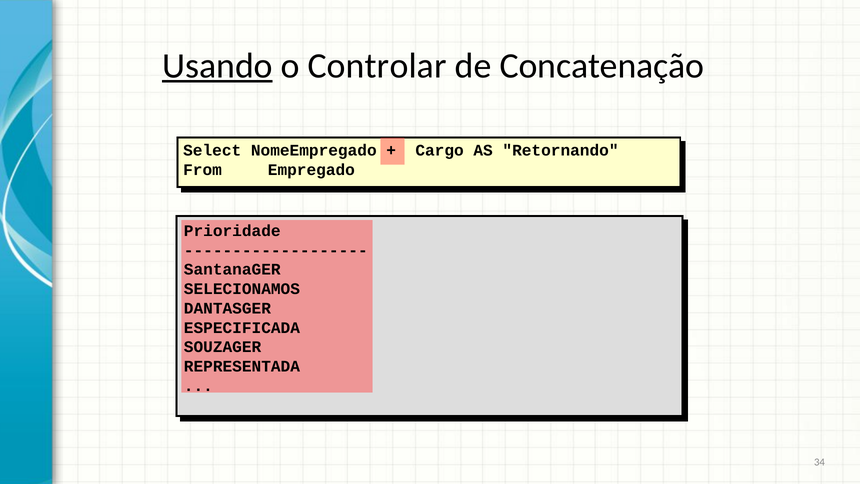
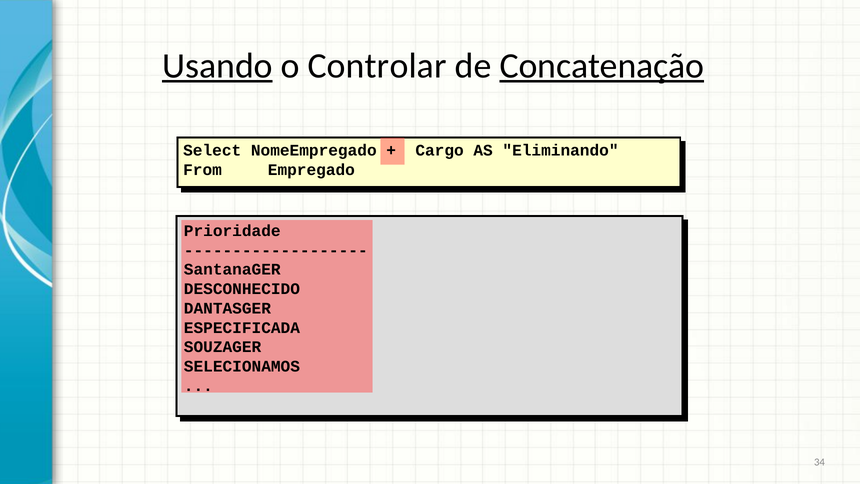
Concatenação underline: none -> present (602, 66)
Retornando: Retornando -> Eliminando (561, 151)
SELECIONAMOS: SELECIONAMOS -> DESCONHECIDO (242, 289)
REPRESENTADA: REPRESENTADA -> SELECIONAMOS (242, 366)
